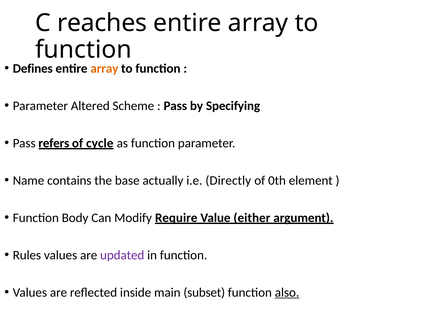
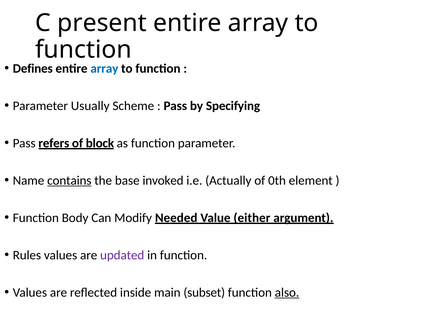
reaches: reaches -> present (102, 23)
array colour: orange -> blue (104, 68)
Altered: Altered -> Usually (90, 106)
cycle: cycle -> block (100, 143)
contains underline: none -> present (69, 181)
actually: actually -> invoked (163, 181)
Directly: Directly -> Actually (228, 181)
Require: Require -> Needed (176, 218)
